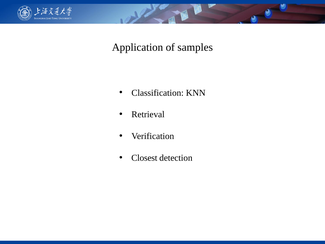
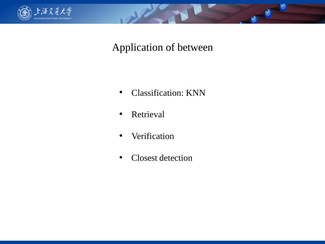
samples: samples -> between (195, 47)
